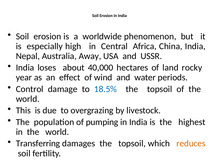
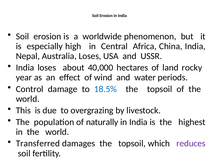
Australia Away: Away -> Loses (90, 56)
pumping: pumping -> naturally (102, 122)
Transferring: Transferring -> Transferred (38, 144)
reduces colour: orange -> purple (191, 144)
